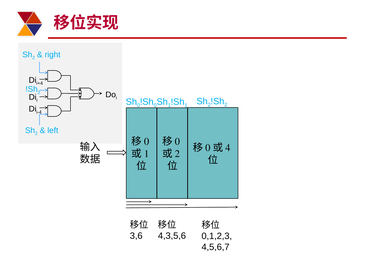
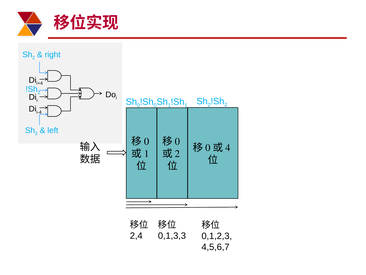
3,6: 3,6 -> 2,4 (136, 235)
4,3,5,6: 4,3,5,6 -> 0,1,3,3 (172, 235)
